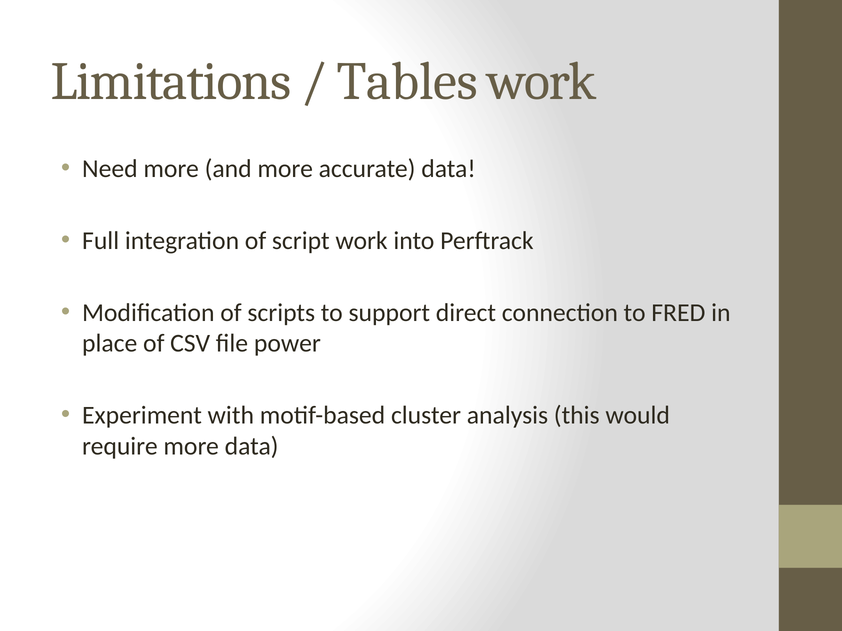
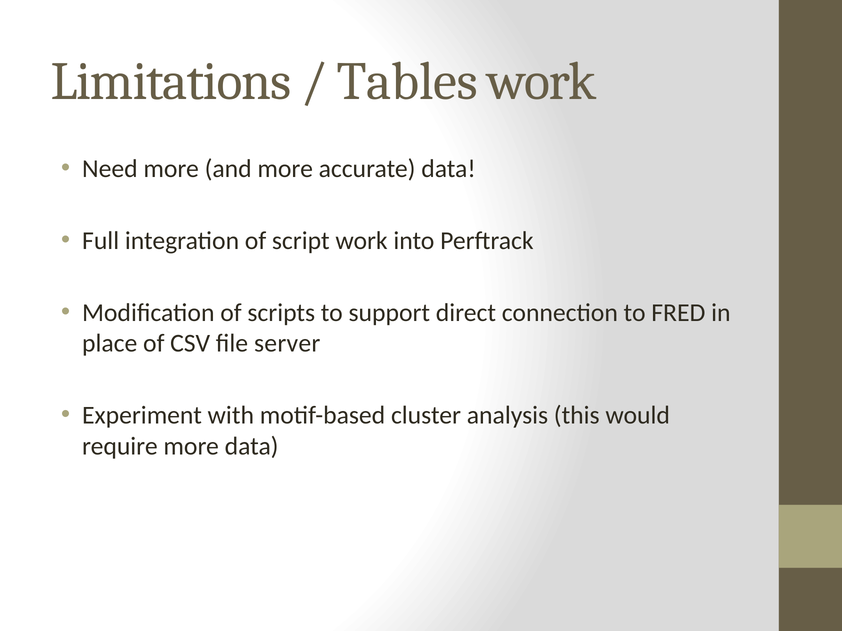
power: power -> server (287, 344)
